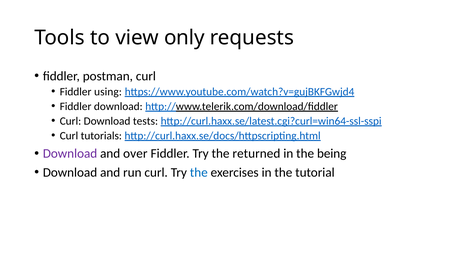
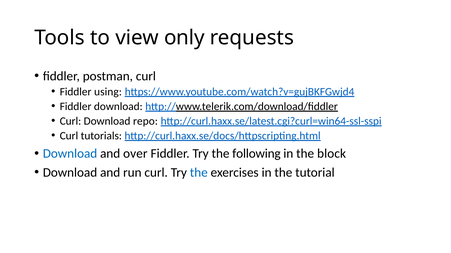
tests: tests -> repo (145, 121)
Download colour: purple -> blue (70, 154)
returned: returned -> following (256, 154)
being: being -> block (332, 154)
